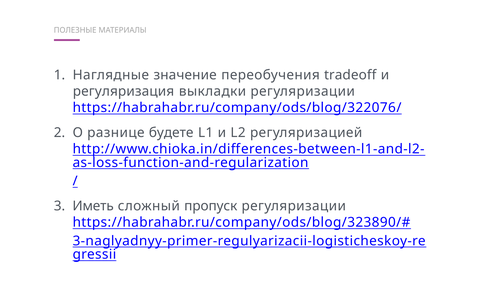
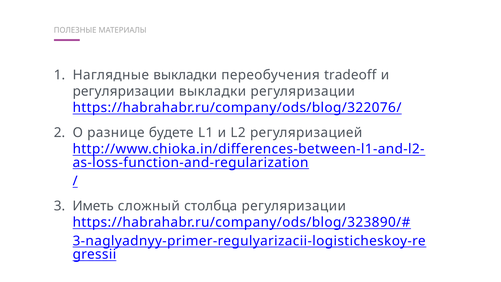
Наглядные значение: значение -> выкладки (185, 75)
регуляризация: регуляризация -> регуляризации (124, 91)
пропуск: пропуск -> столбца (211, 206)
